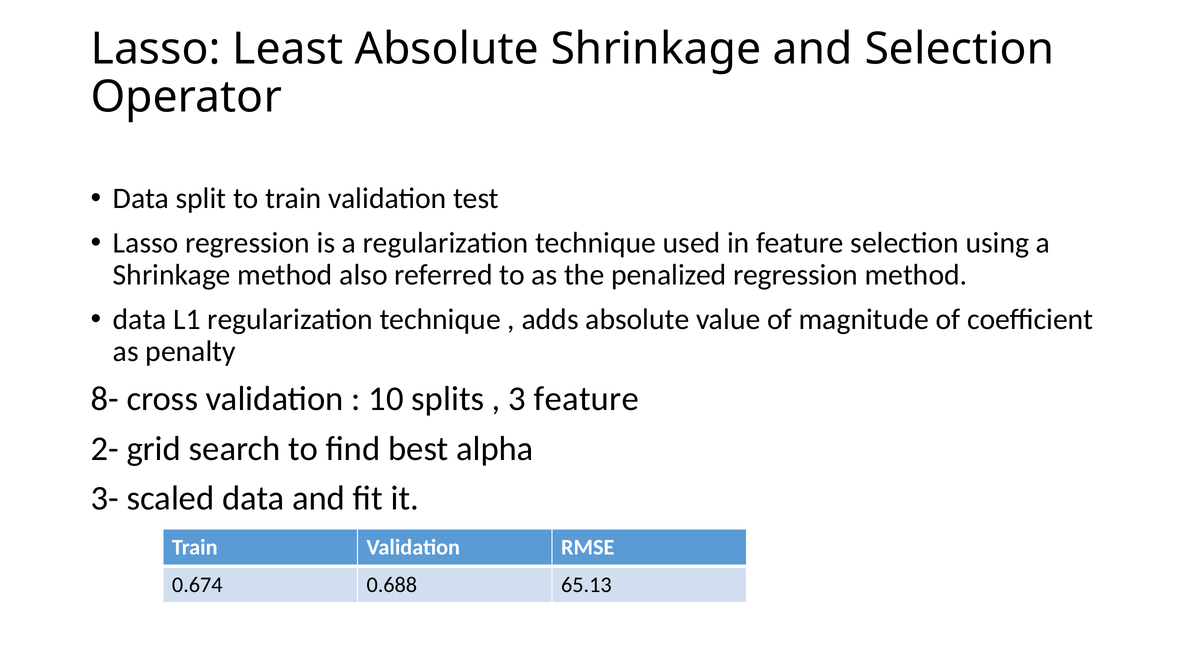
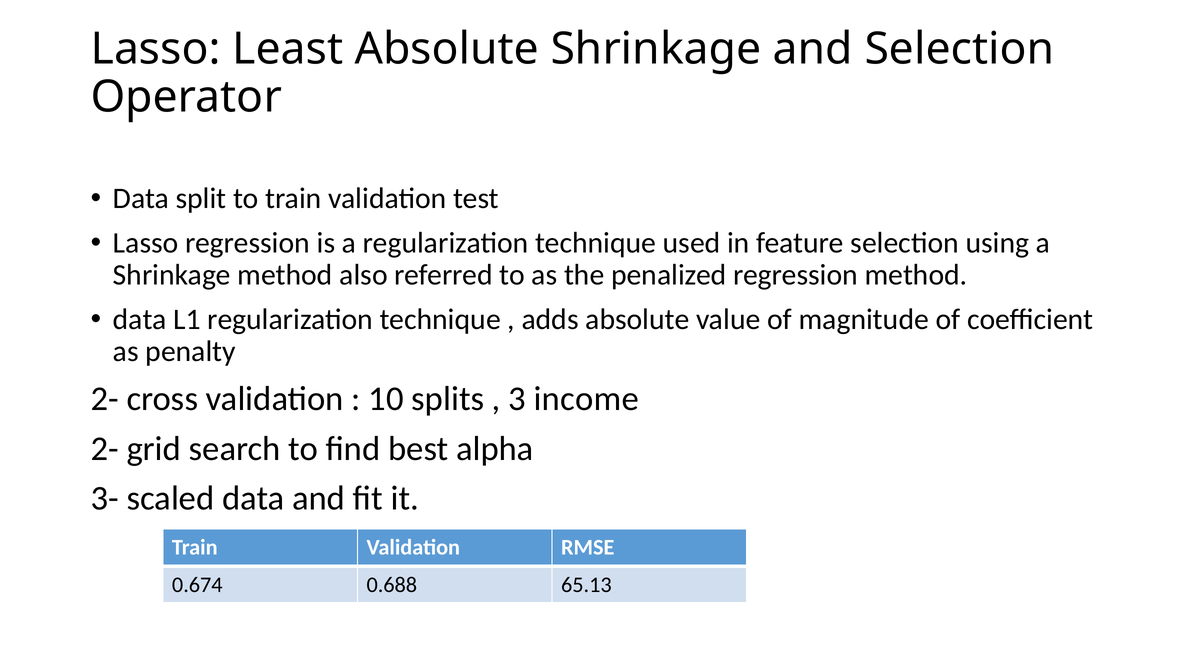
8-: 8- -> 2- (105, 399)
3 feature: feature -> income (586, 399)
